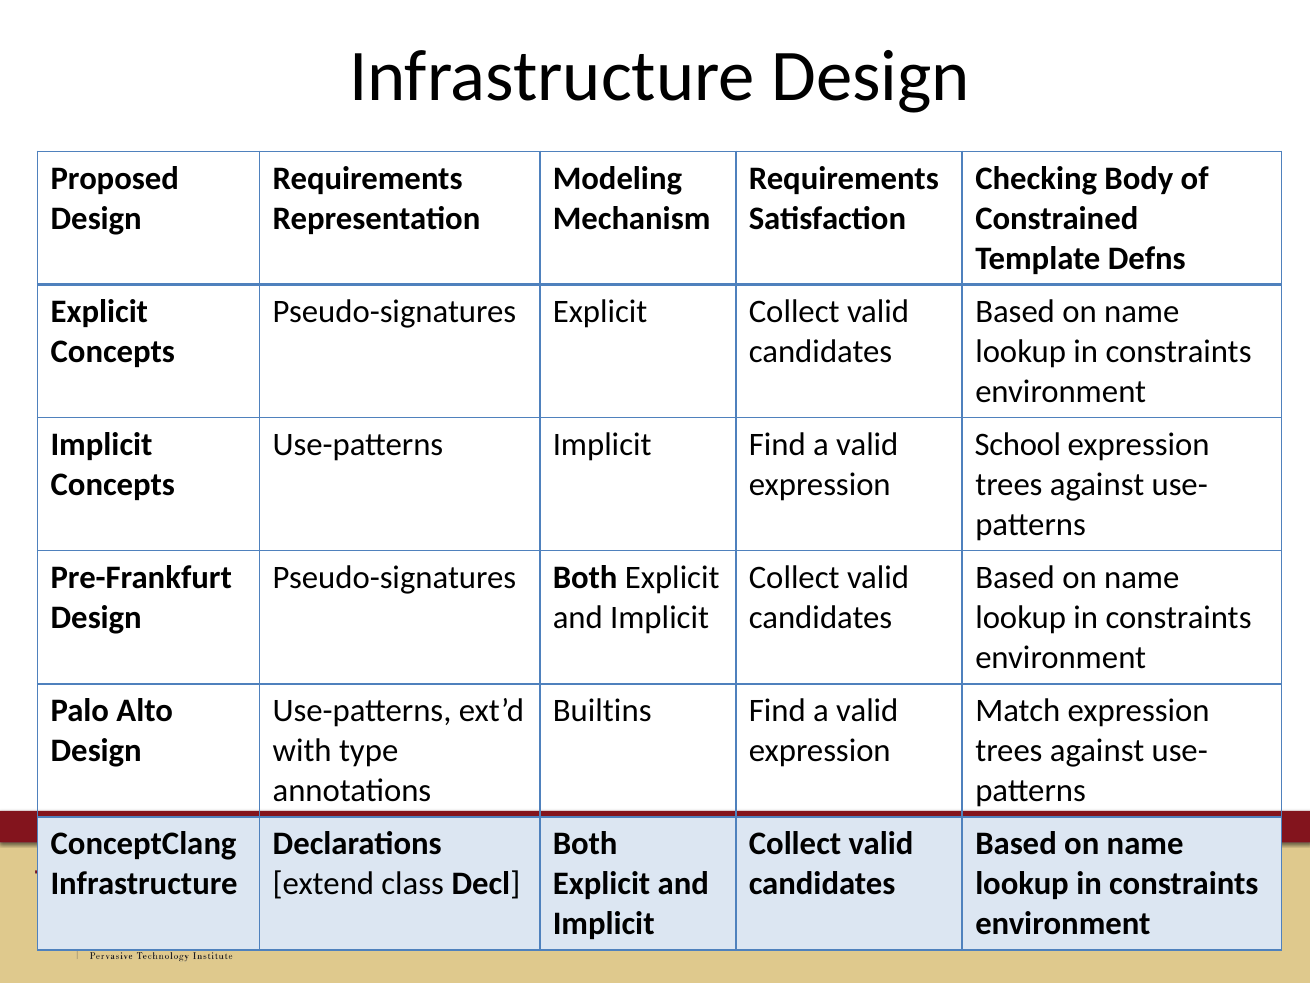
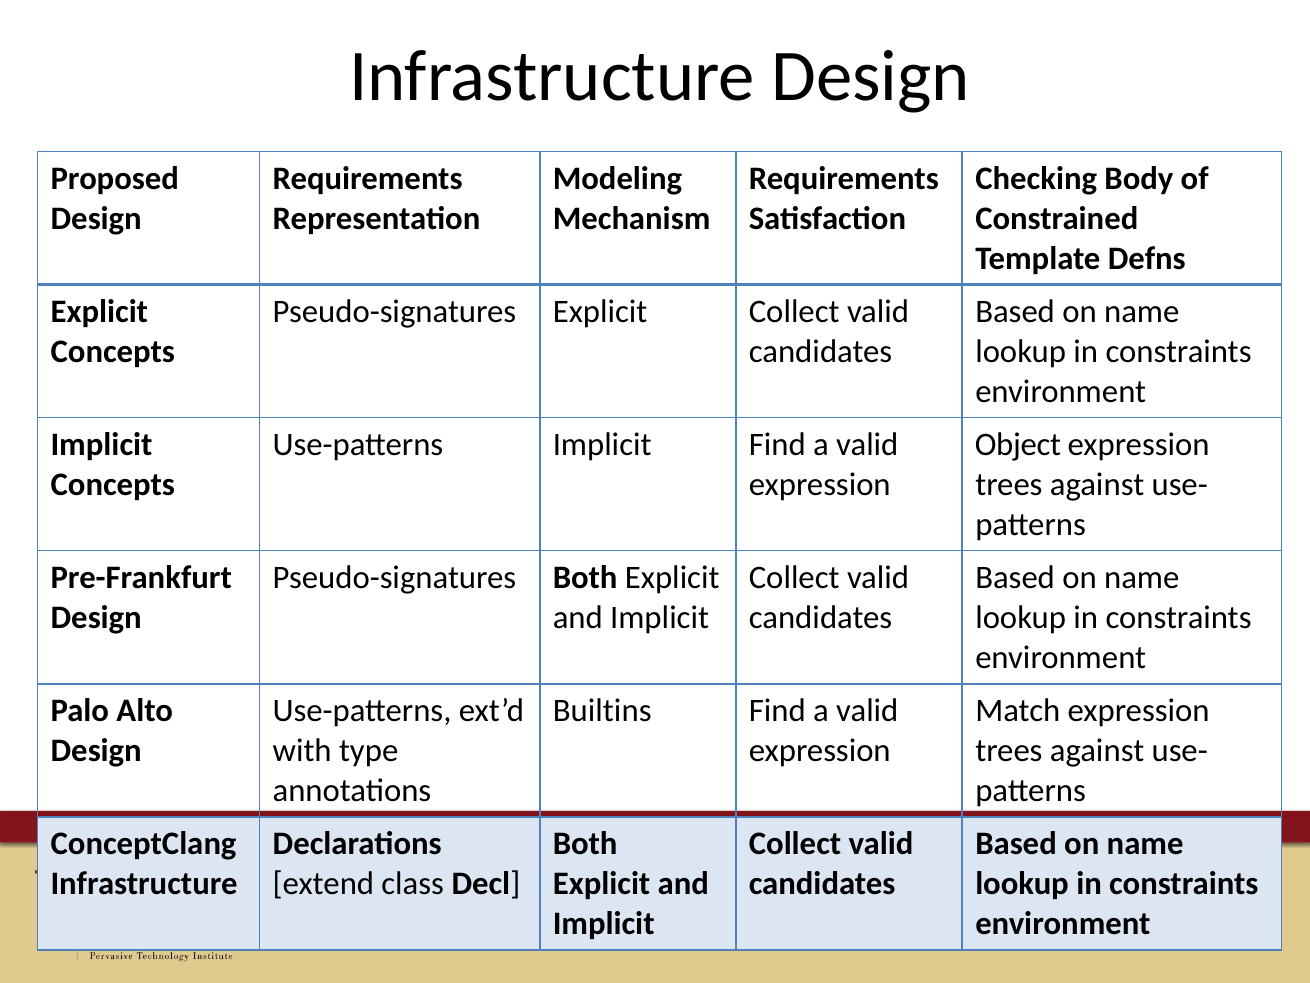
School: School -> Object (1018, 444)
